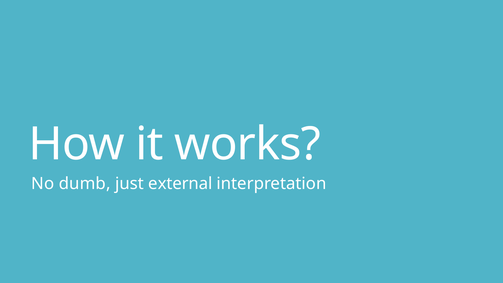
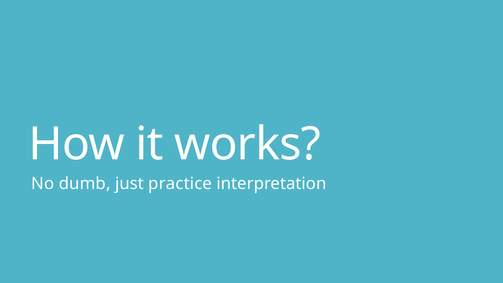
external: external -> practice (180, 184)
